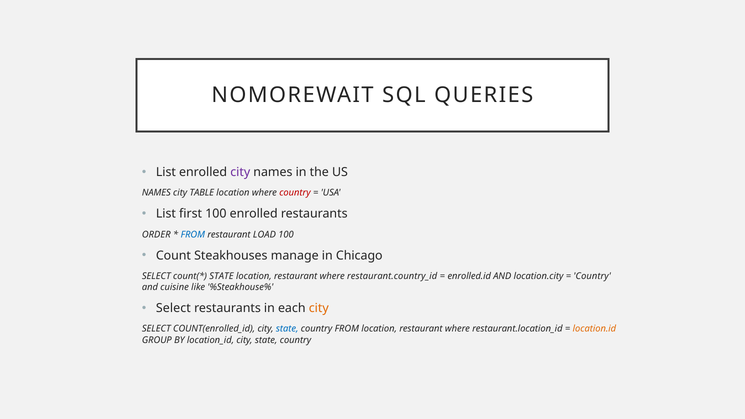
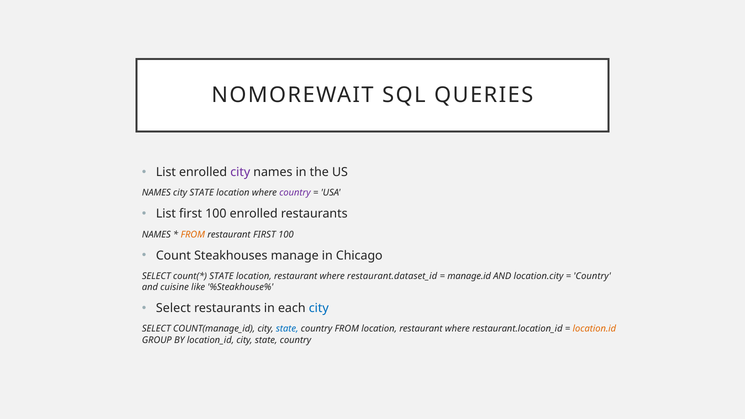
TABLE: TABLE -> STATE (202, 193)
country colour: red -> purple (295, 193)
ORDER: ORDER -> NAMES (156, 234)
FROM colour: blue -> orange (193, 234)
restaurant LOAD: LOAD -> FIRST (264, 234)
restaurant.country_id: restaurant.country_id -> restaurant.dataset_id (392, 276)
enrolled.id: enrolled.id -> manage.id (469, 276)
city colour: orange -> blue (319, 308)
COUNT(enrolled_id: COUNT(enrolled_id -> COUNT(manage_id (214, 329)
